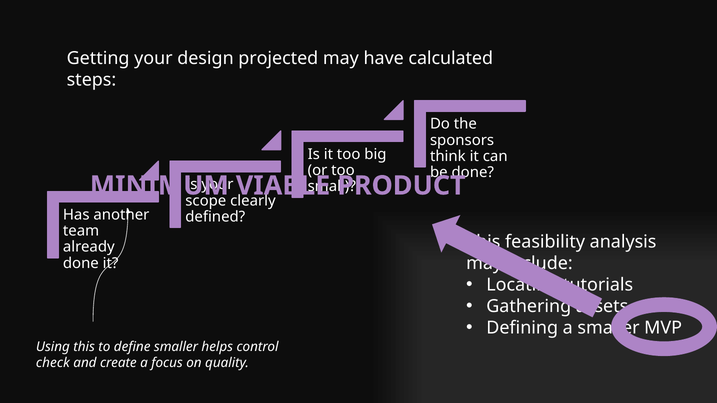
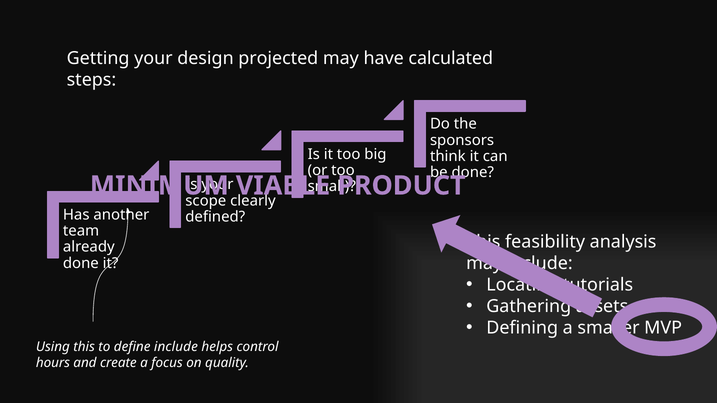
define smaller: smaller -> include (176, 347)
check: check -> hours (53, 363)
